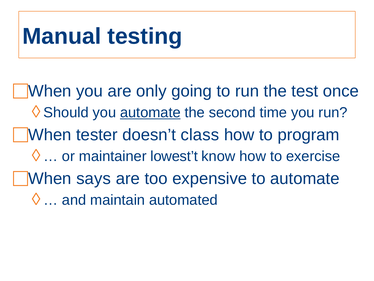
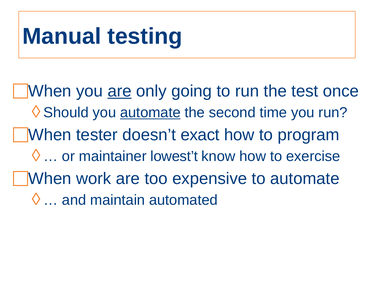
are underline: none -> present (120, 91)
class: class -> exact (200, 135)
says: says -> work (94, 178)
